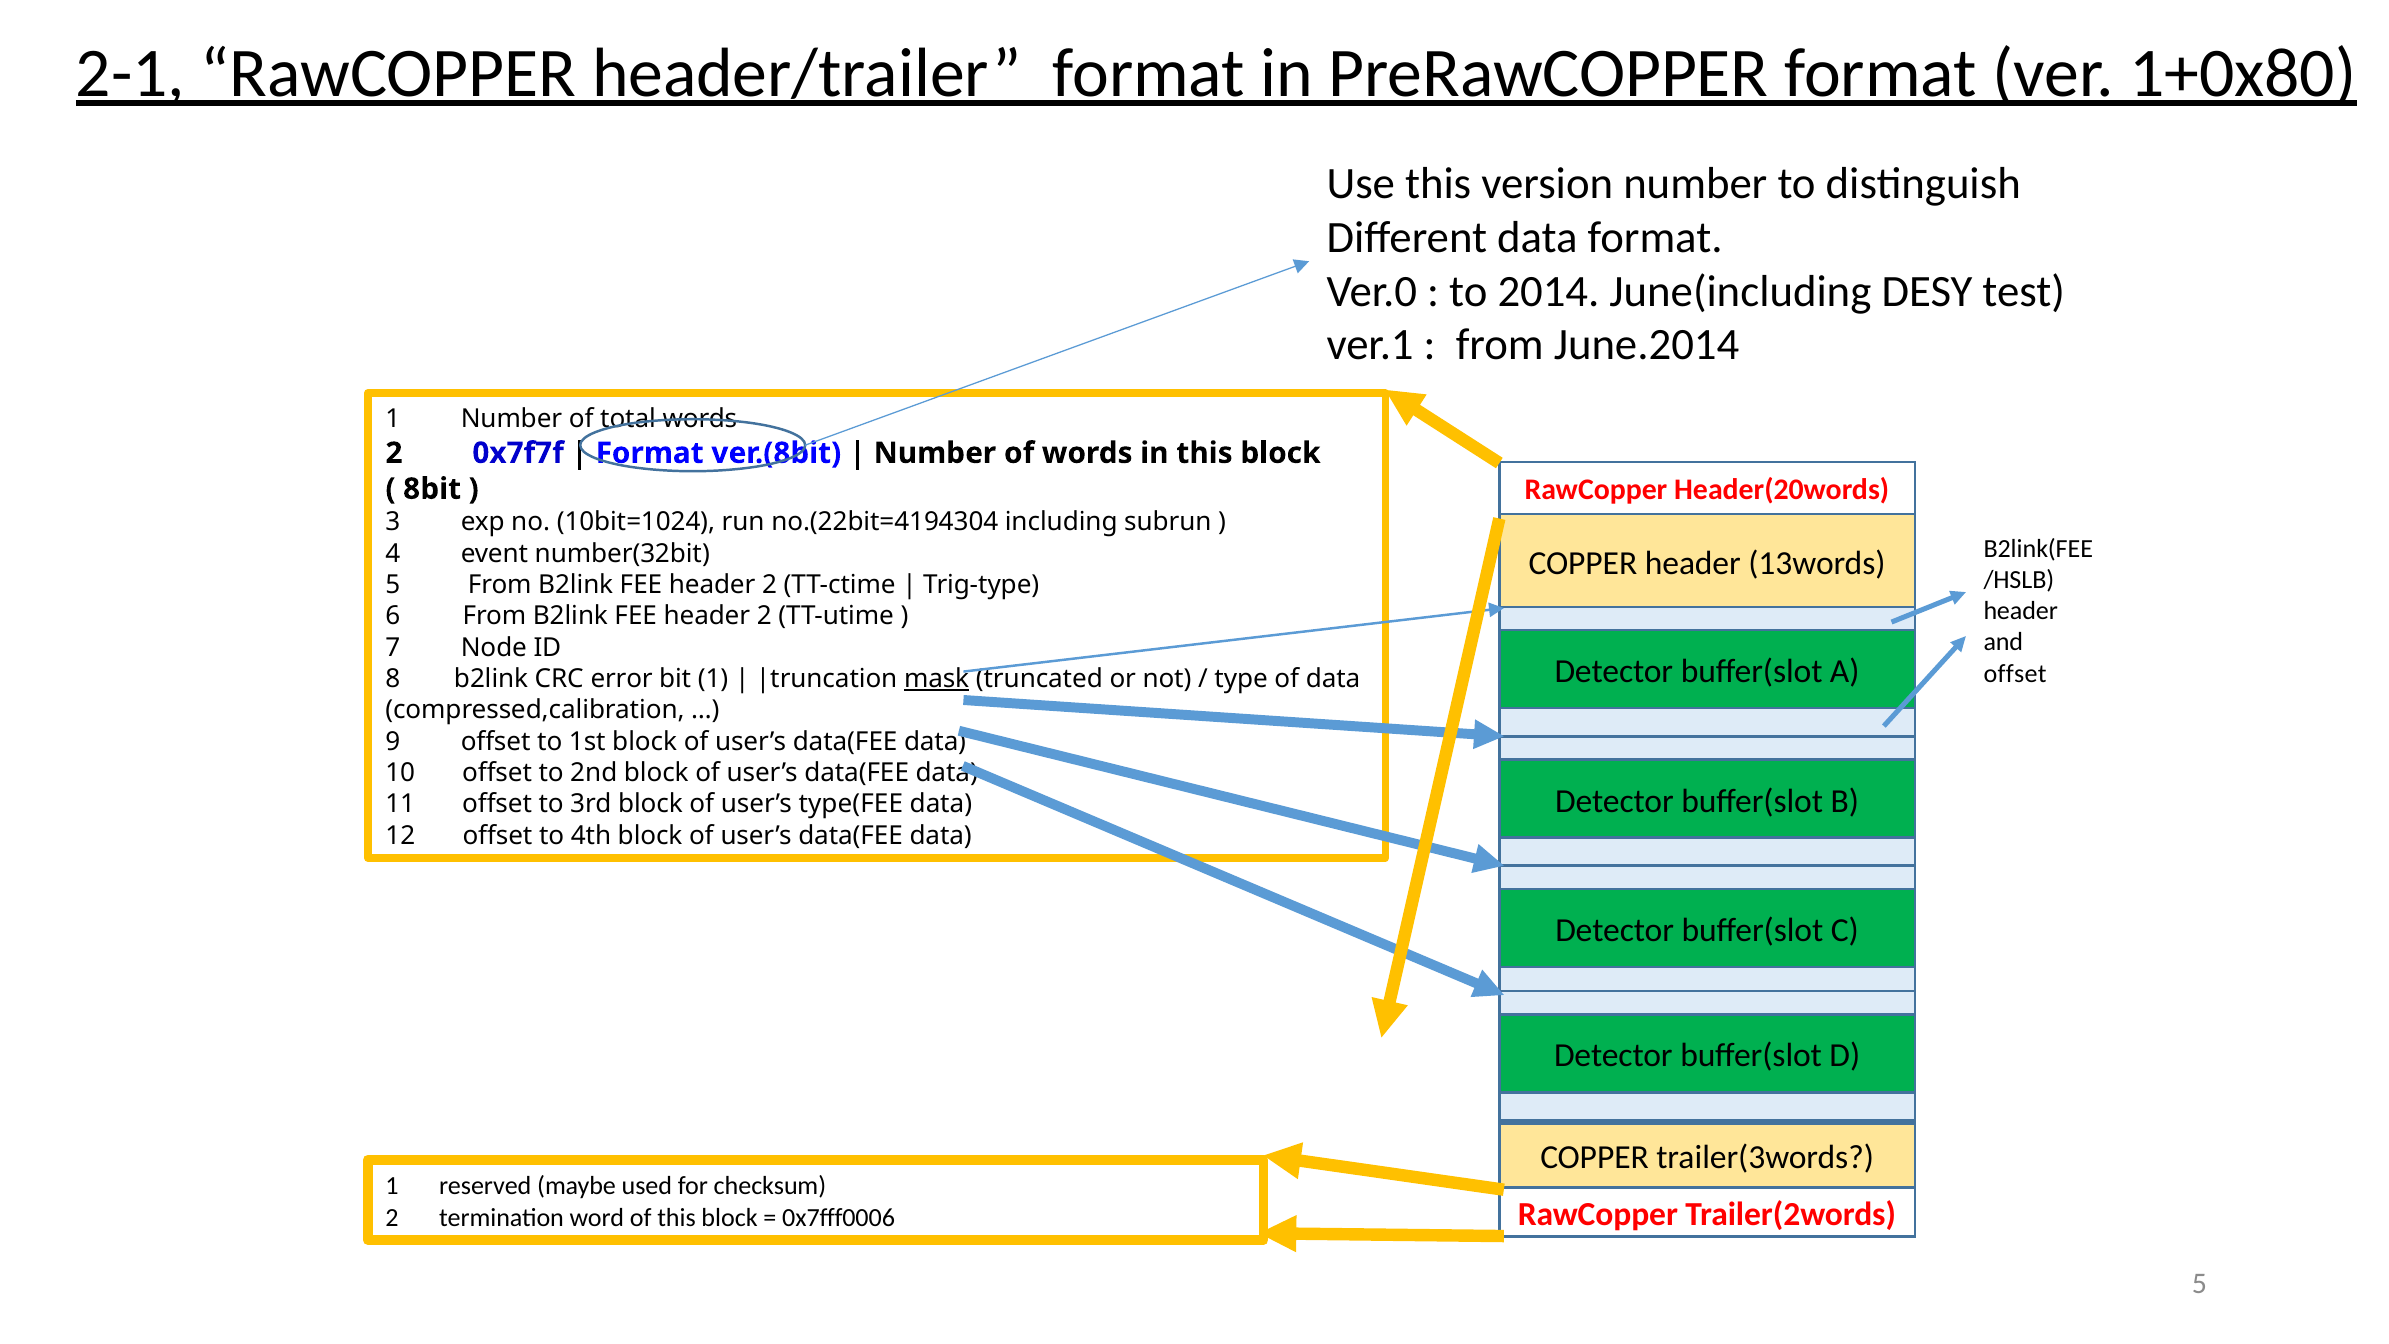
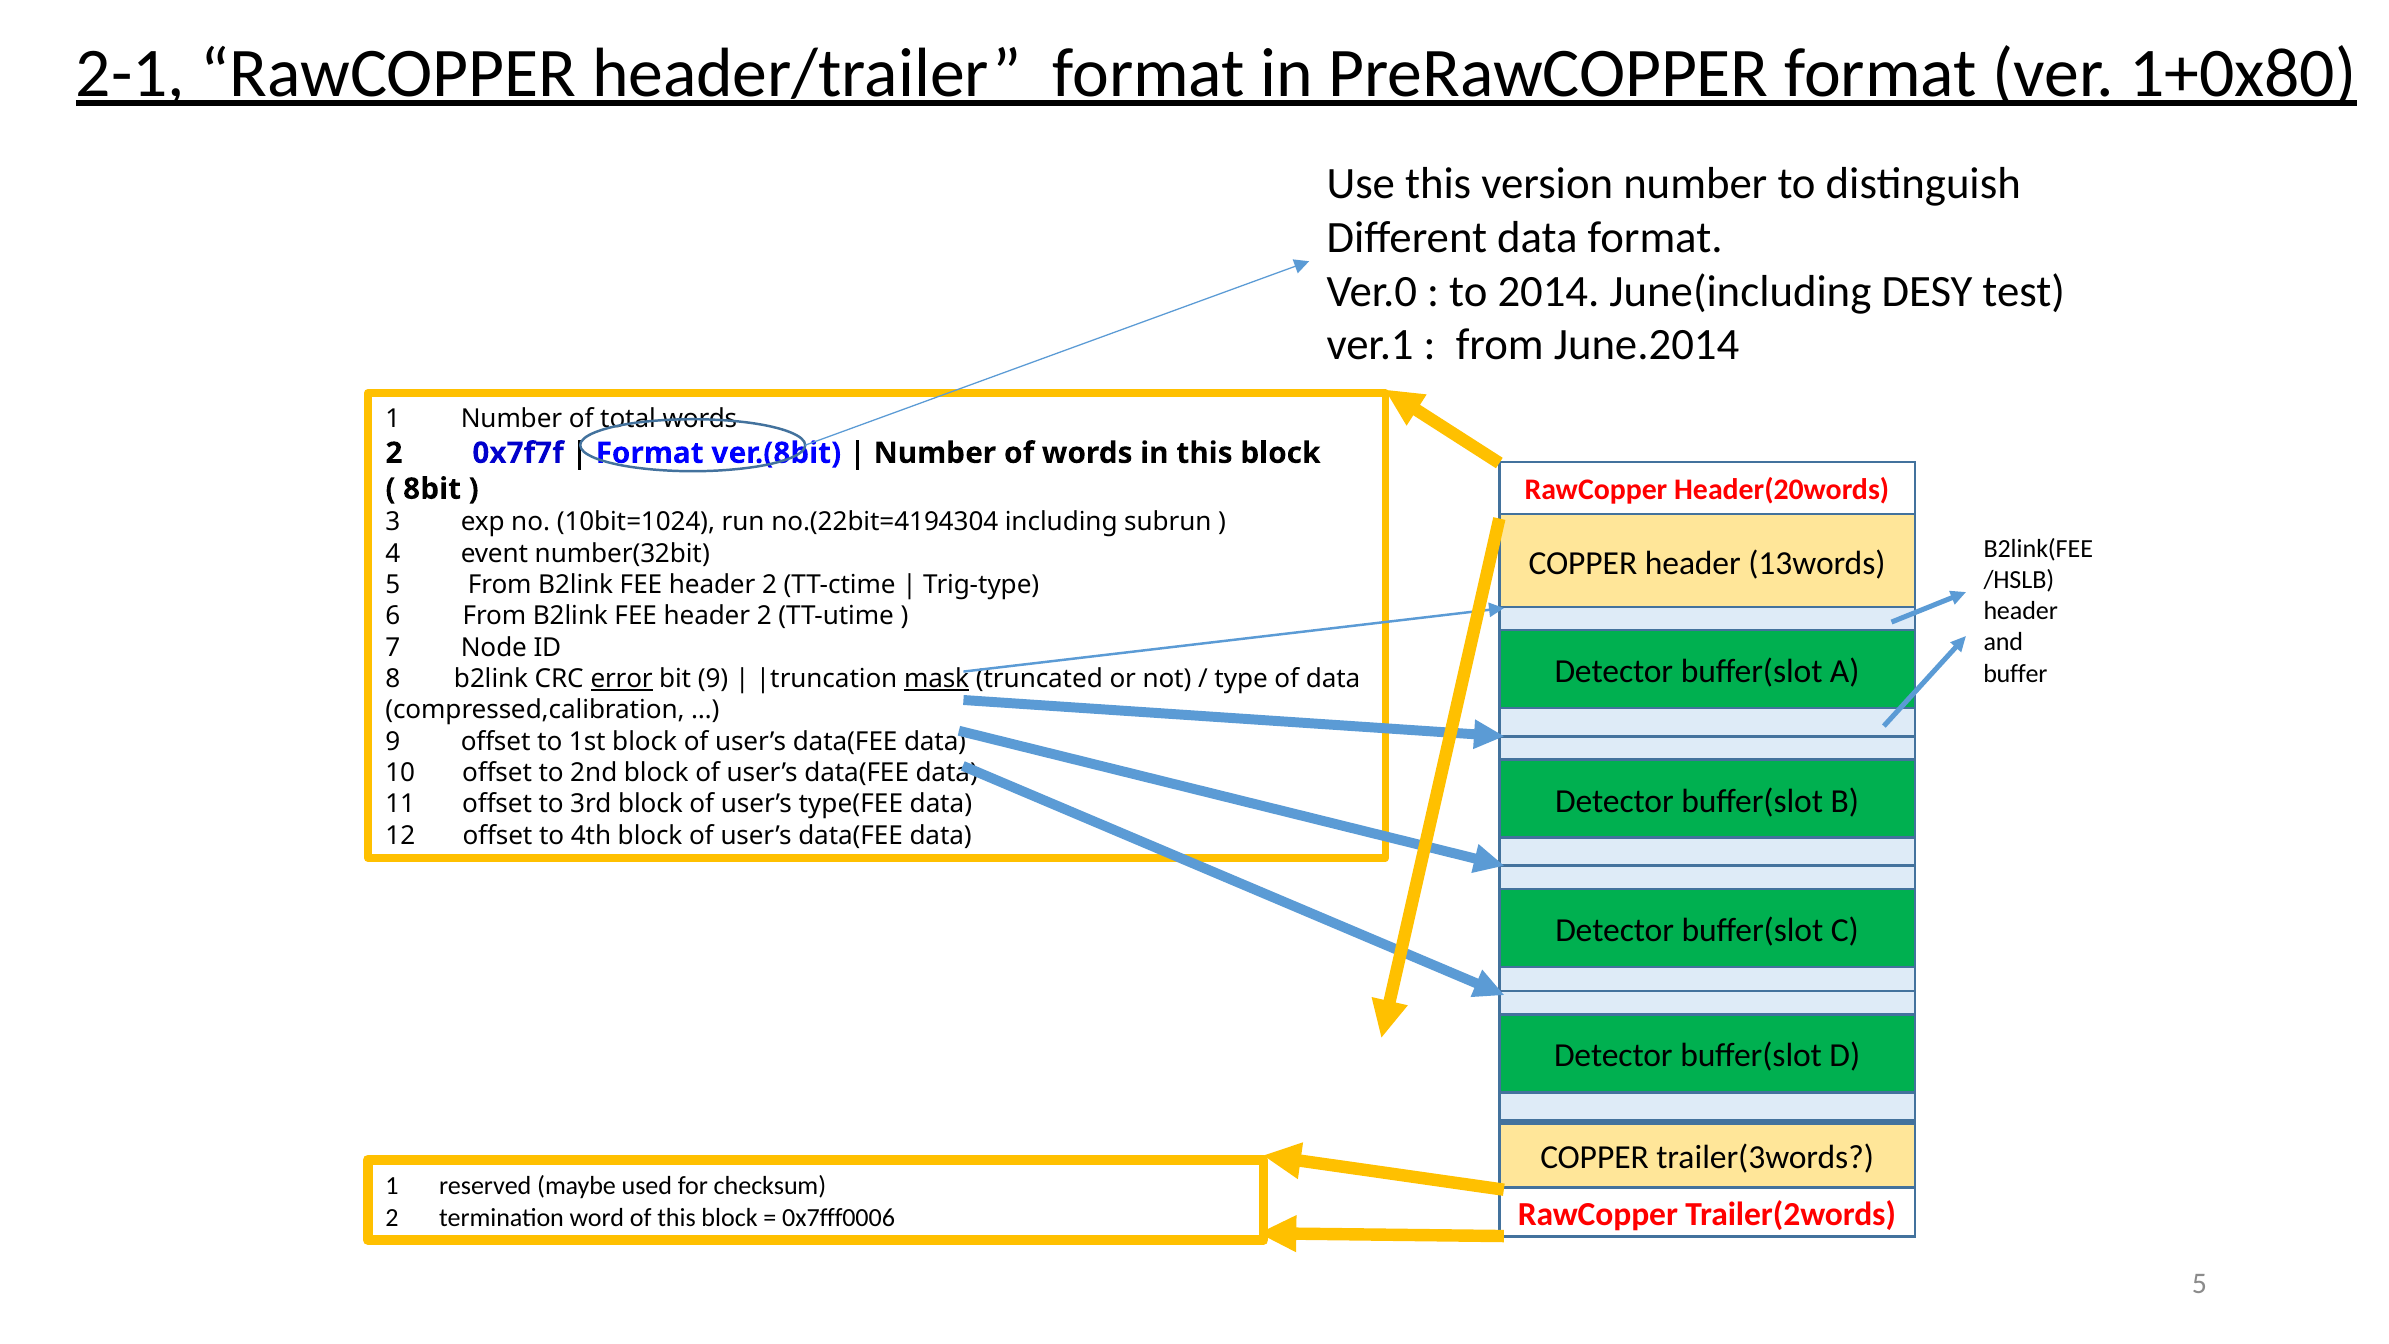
offset: offset -> buffer (2015, 674)
error underline: none -> present (622, 679)
bit 1: 1 -> 9 (713, 679)
